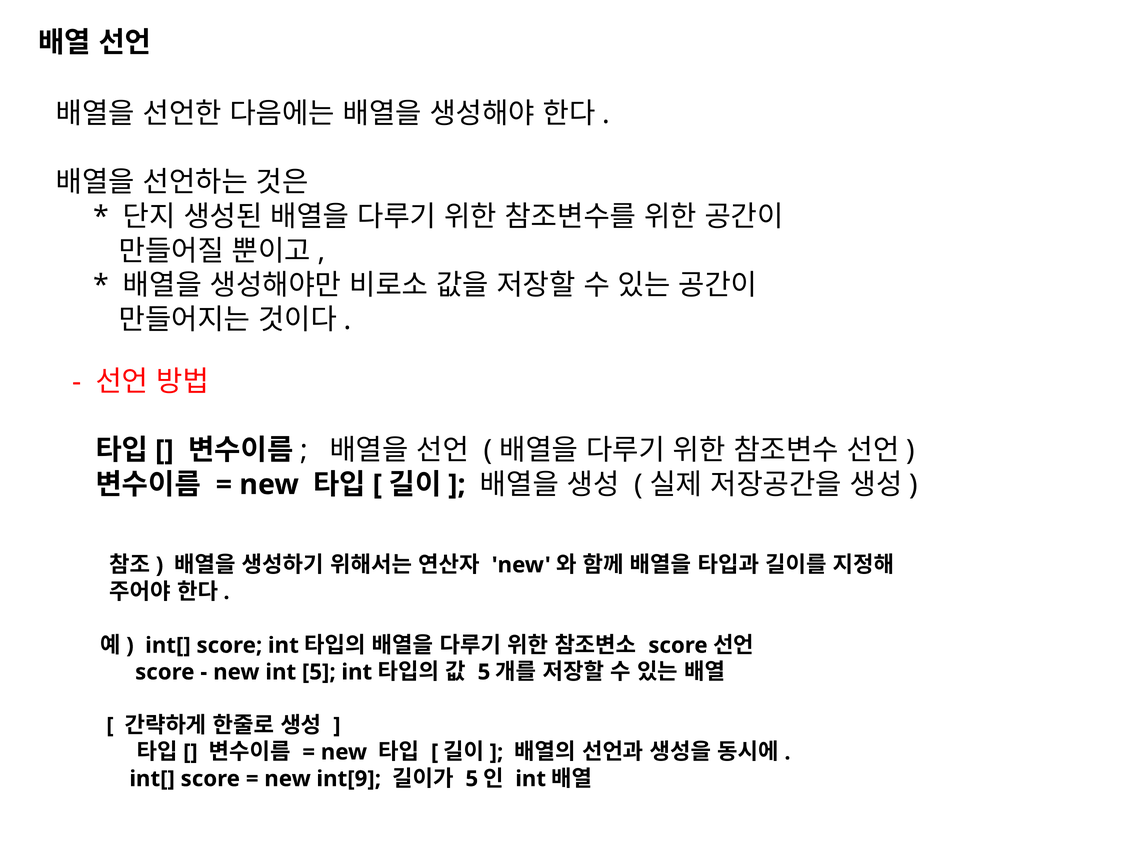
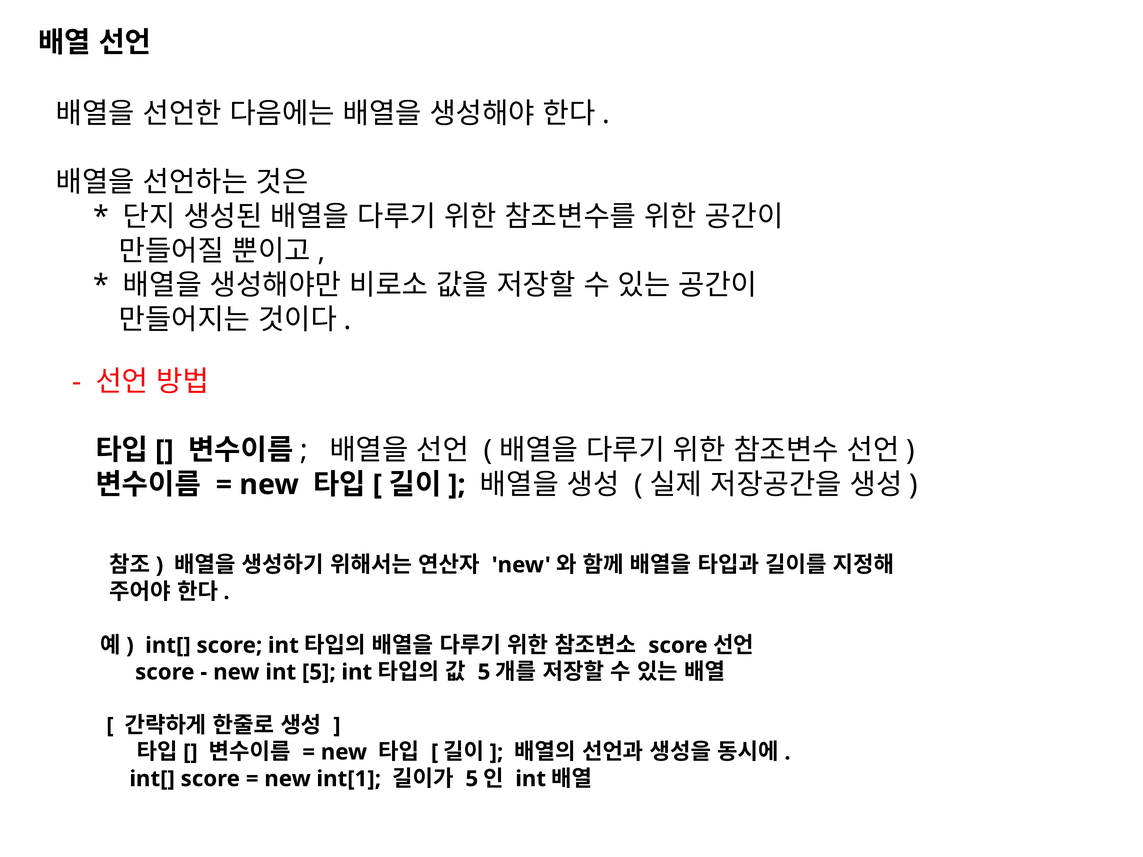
int[9: int[9 -> int[1 (349, 779)
